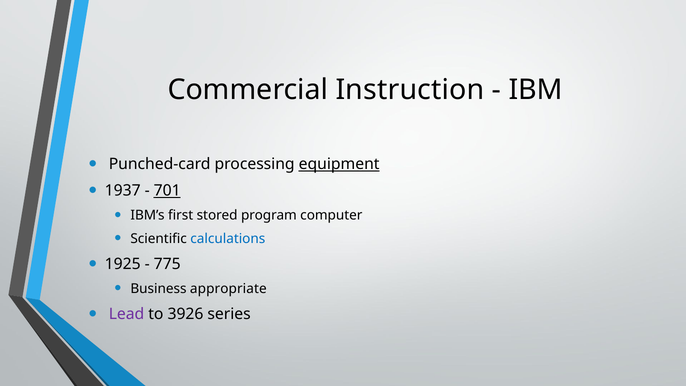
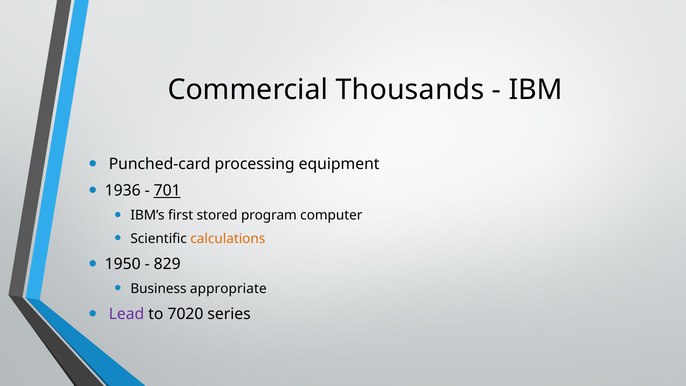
Instruction: Instruction -> Thousands (410, 90)
equipment underline: present -> none (339, 164)
1937: 1937 -> 1936 (123, 191)
calculations colour: blue -> orange (228, 239)
1925: 1925 -> 1950 (123, 264)
775: 775 -> 829 (167, 264)
3926: 3926 -> 7020 (185, 314)
